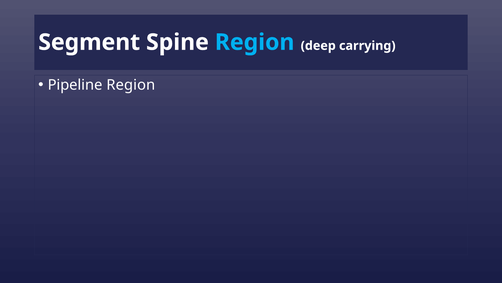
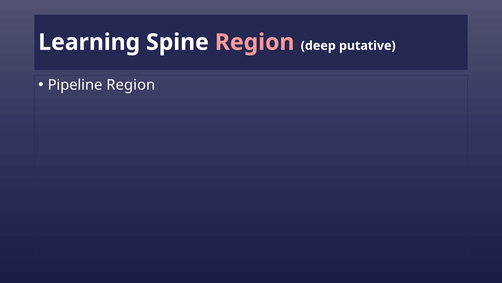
Segment: Segment -> Learning (89, 42)
Region colour: light blue -> pink (255, 42)
carrying: carrying -> putative (367, 46)
